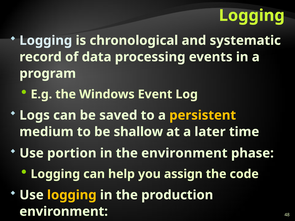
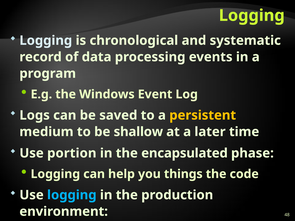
the environment: environment -> encapsulated (185, 153)
assign: assign -> things (183, 174)
logging colour: yellow -> light blue (72, 195)
